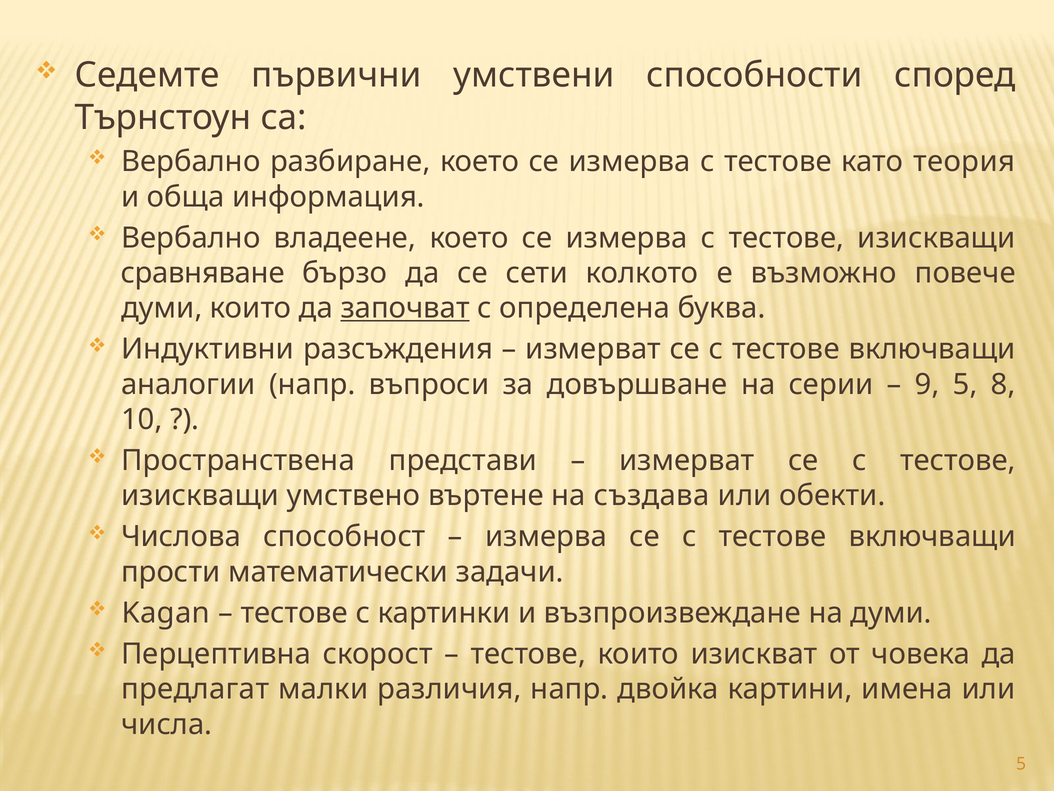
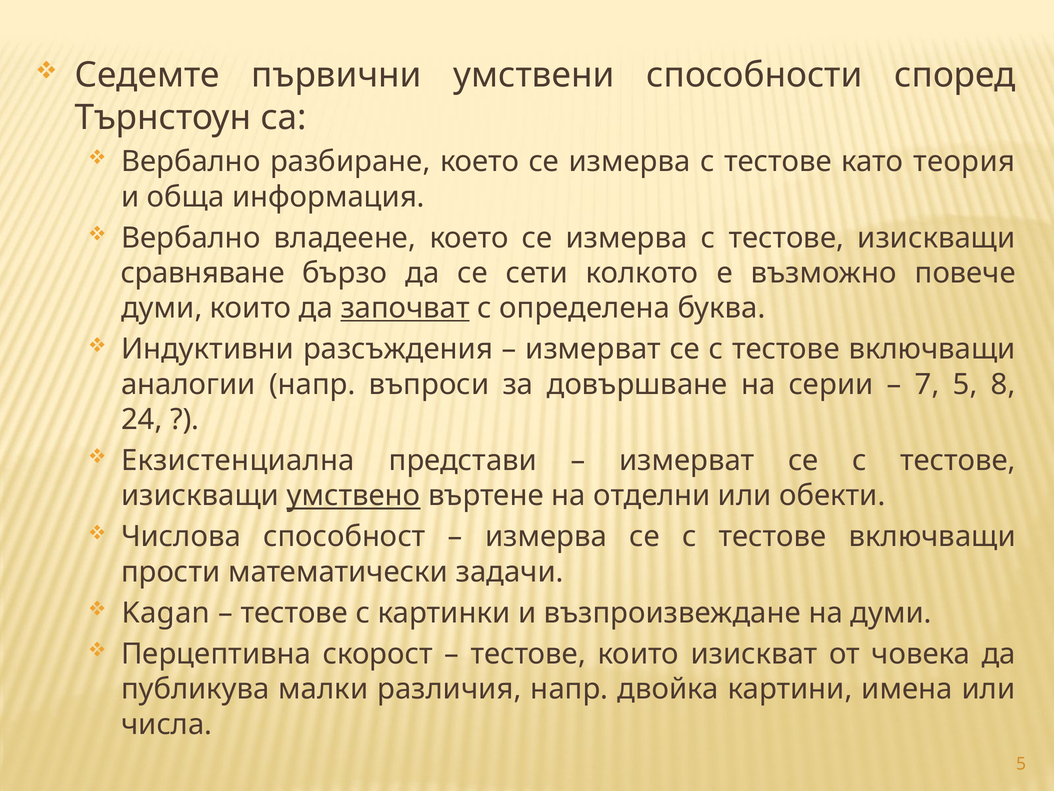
9: 9 -> 7 (927, 384)
10: 10 -> 24 (142, 419)
Пространствена: Пространствена -> Екзистенциална (238, 460)
умствено underline: none -> present (354, 495)
създава: създава -> отделни (652, 495)
предлагат: предлагат -> публикува (195, 689)
